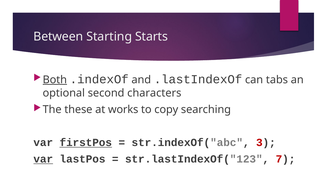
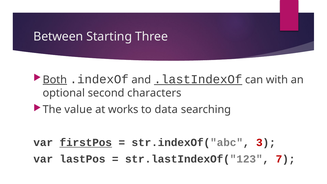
Starts: Starts -> Three (152, 36)
.lastIndexOf underline: none -> present (198, 79)
tabs: tabs -> with (277, 80)
these: these -> value (78, 110)
copy: copy -> data (166, 110)
var underline: present -> none (43, 159)
